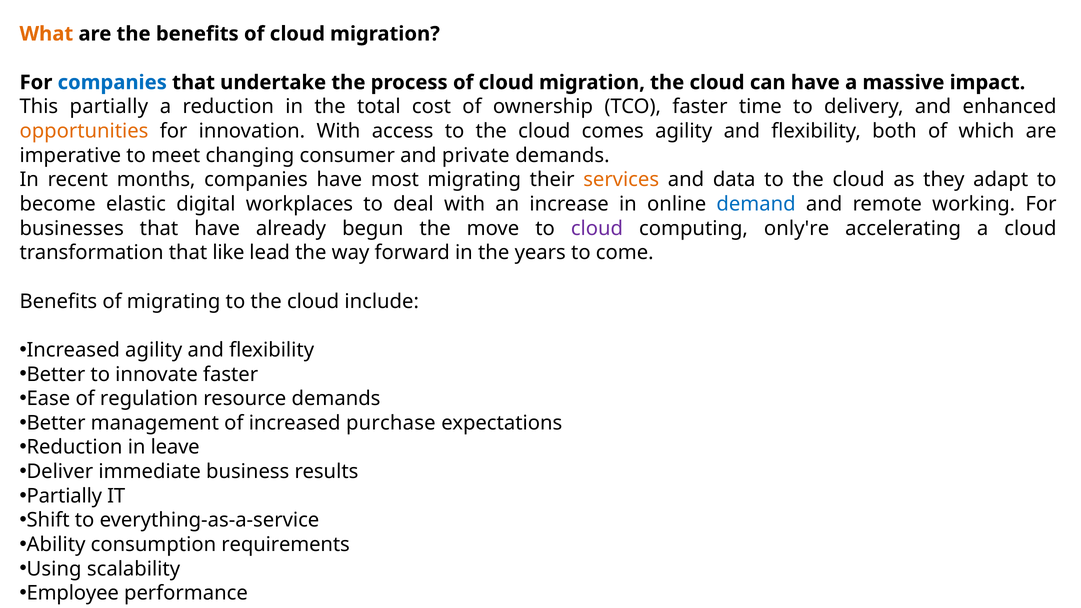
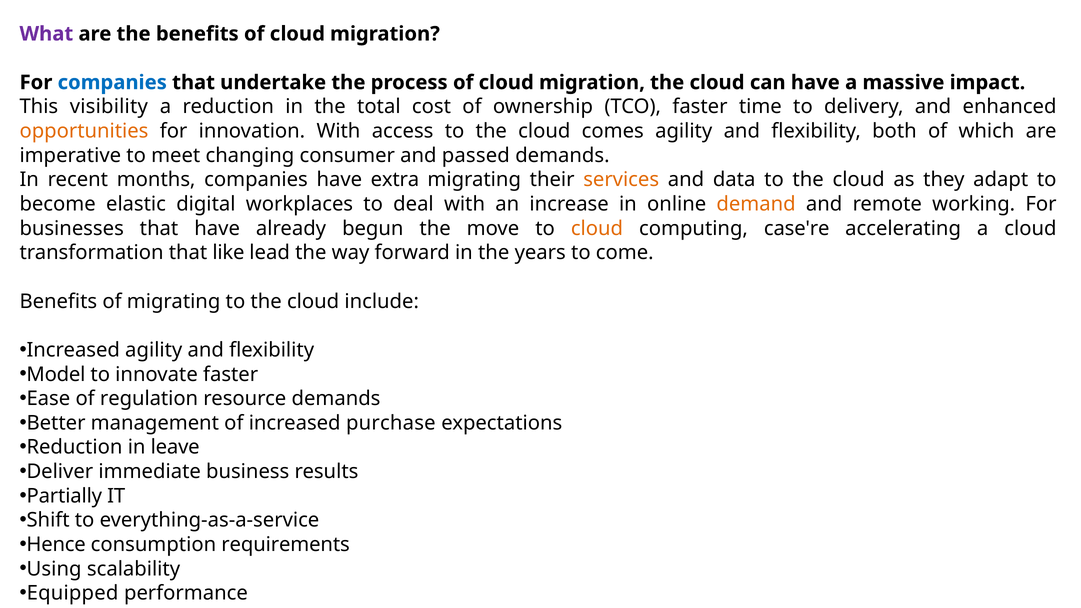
What colour: orange -> purple (46, 34)
This partially: partially -> visibility (109, 107)
private: private -> passed (476, 155)
most: most -> extra (395, 180)
demand colour: blue -> orange (756, 204)
cloud colour: purple -> orange (597, 228)
only're: only're -> case're (797, 228)
Better: Better -> Model (56, 374)
Ability: Ability -> Hence (56, 545)
Employee: Employee -> Equipped (73, 593)
